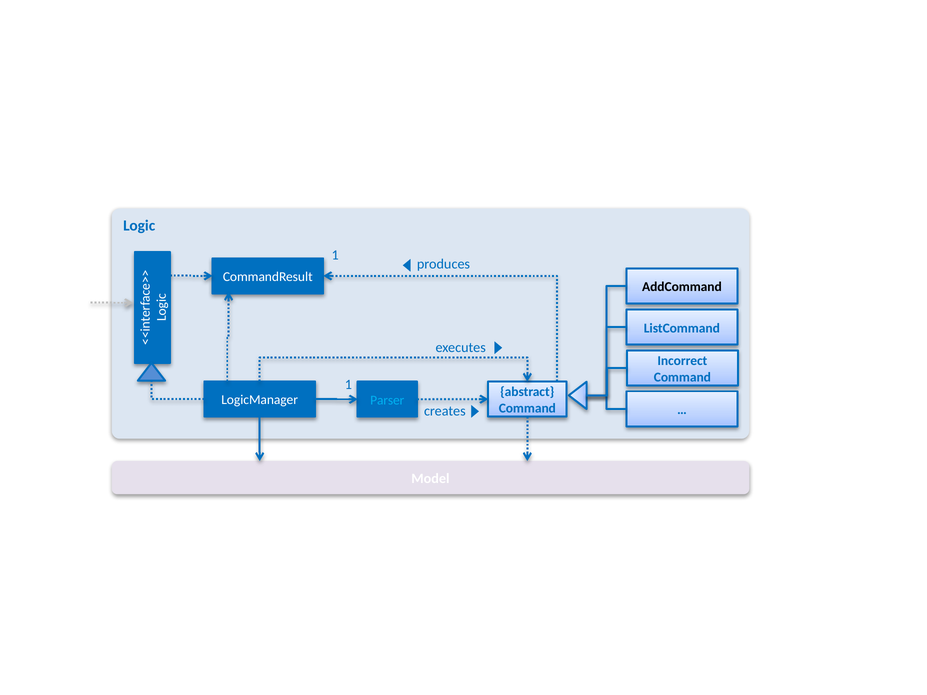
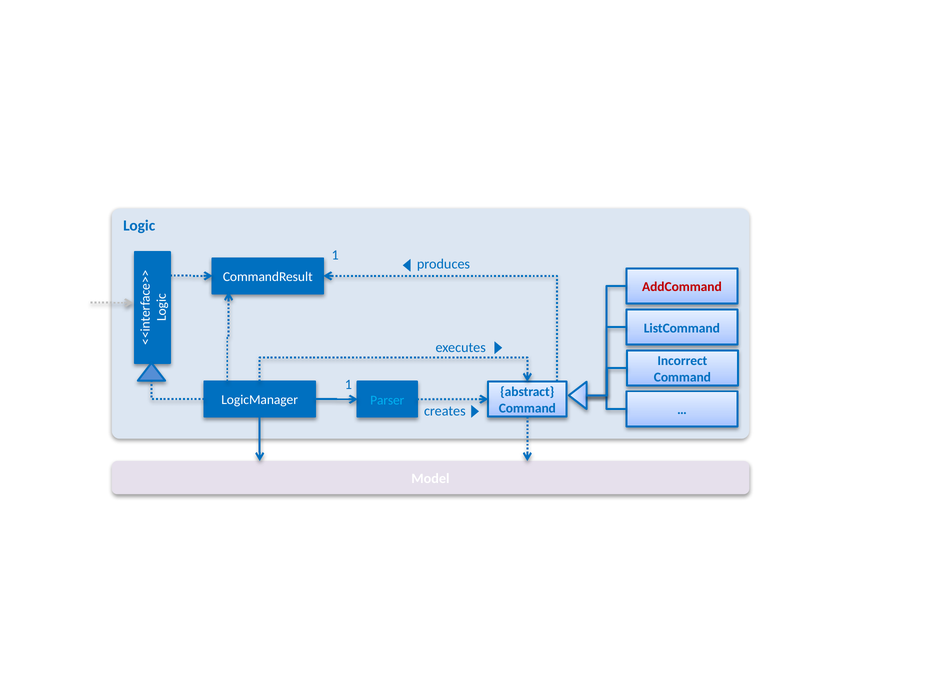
AddCommand colour: black -> red (682, 287)
